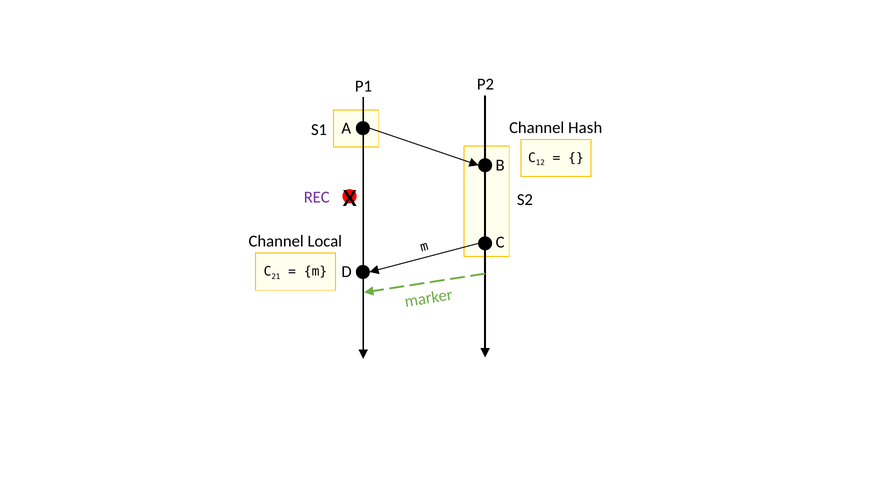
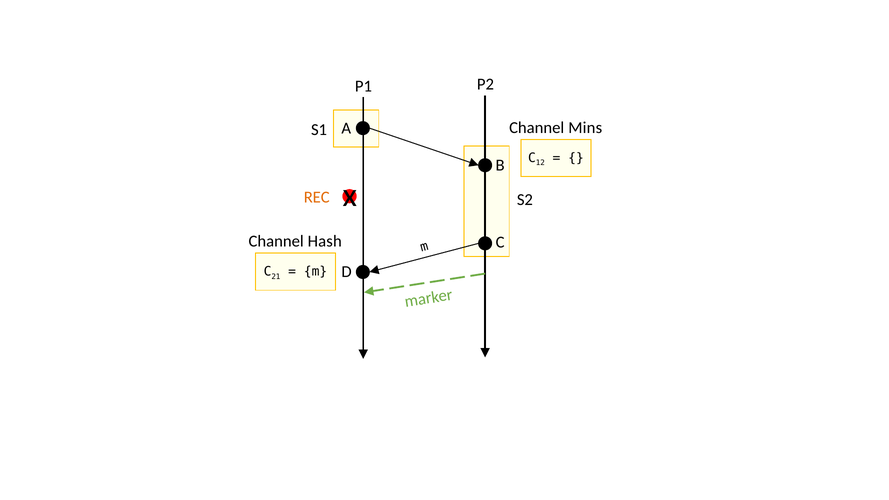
Hash: Hash -> Mins (585, 128)
REC colour: purple -> orange (317, 197)
Local: Local -> Hash (325, 241)
